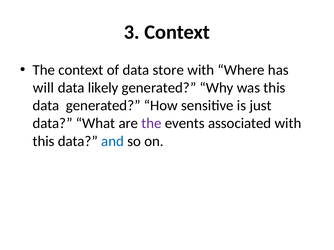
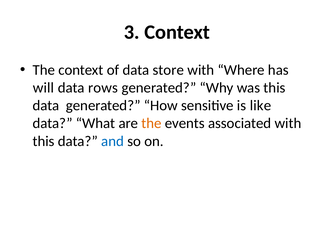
likely: likely -> rows (103, 88)
just: just -> like (260, 106)
the colour: purple -> orange (151, 124)
